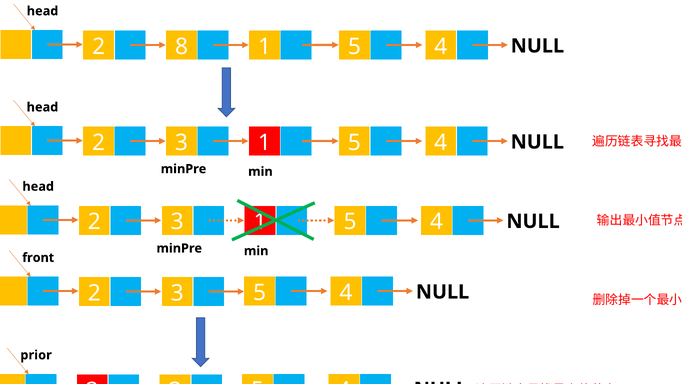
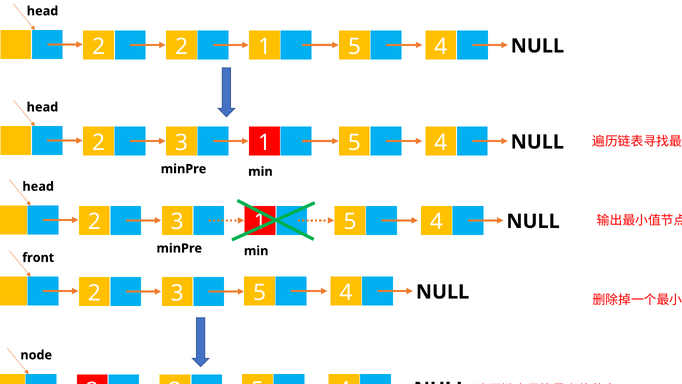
2 8: 8 -> 2 (182, 46)
prior: prior -> node (36, 355)
